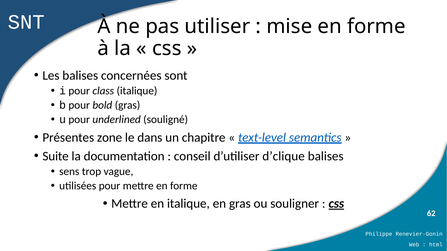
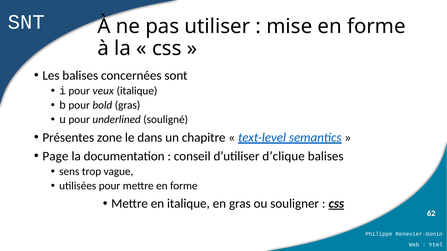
class: class -> veux (103, 91)
Suite: Suite -> Page (55, 156)
